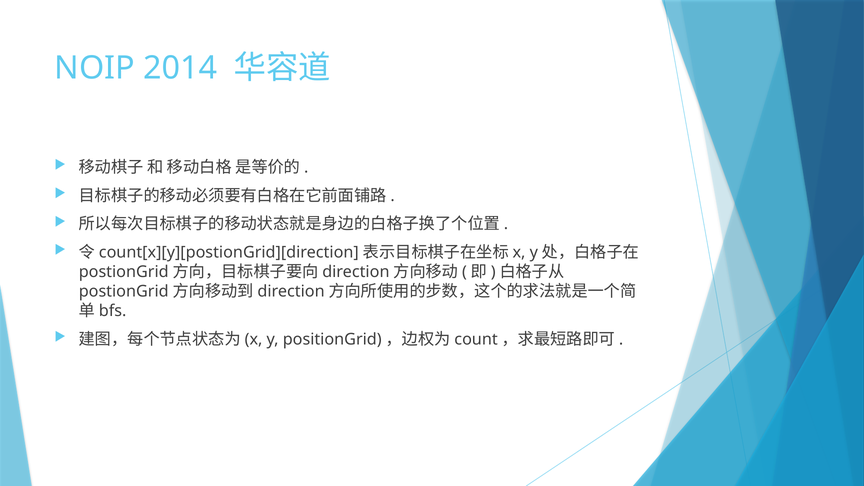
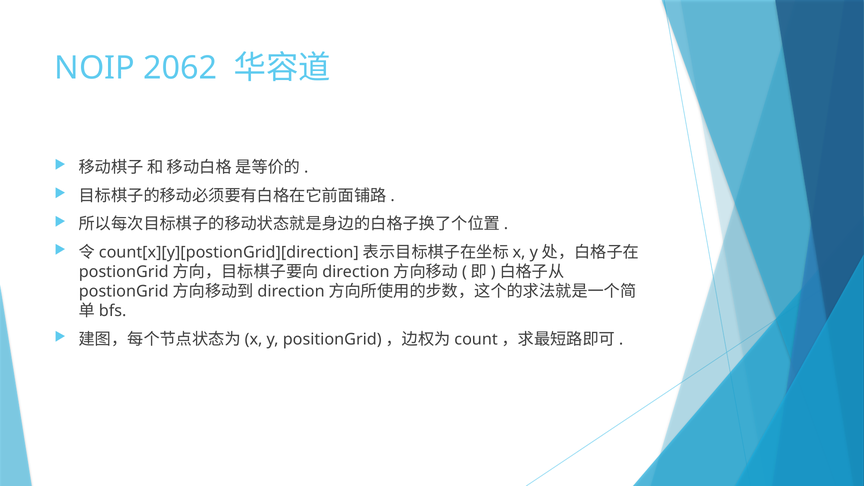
2014: 2014 -> 2062 (180, 68)
